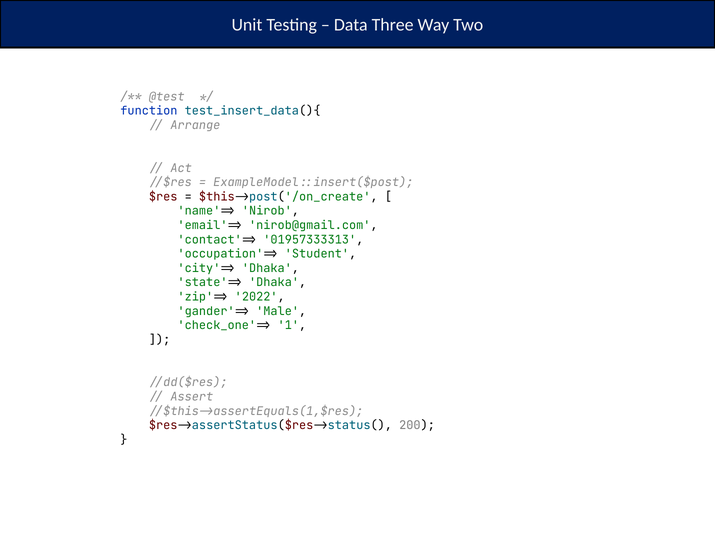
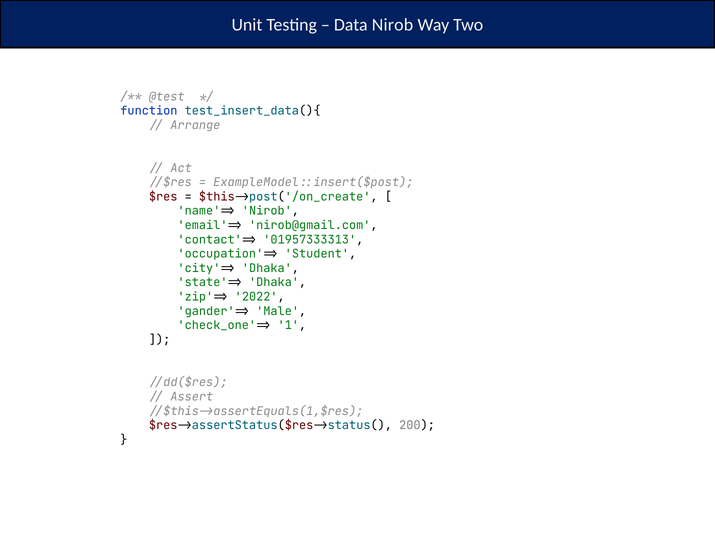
Data Three: Three -> Nirob (393, 25)
